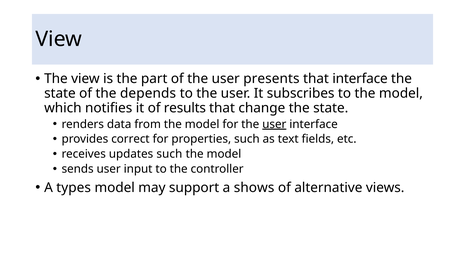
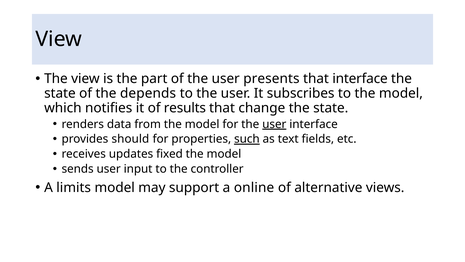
correct: correct -> should (130, 139)
such underline: none -> present (247, 139)
updates such: such -> fixed (169, 154)
types: types -> limits (74, 187)
shows: shows -> online (254, 187)
